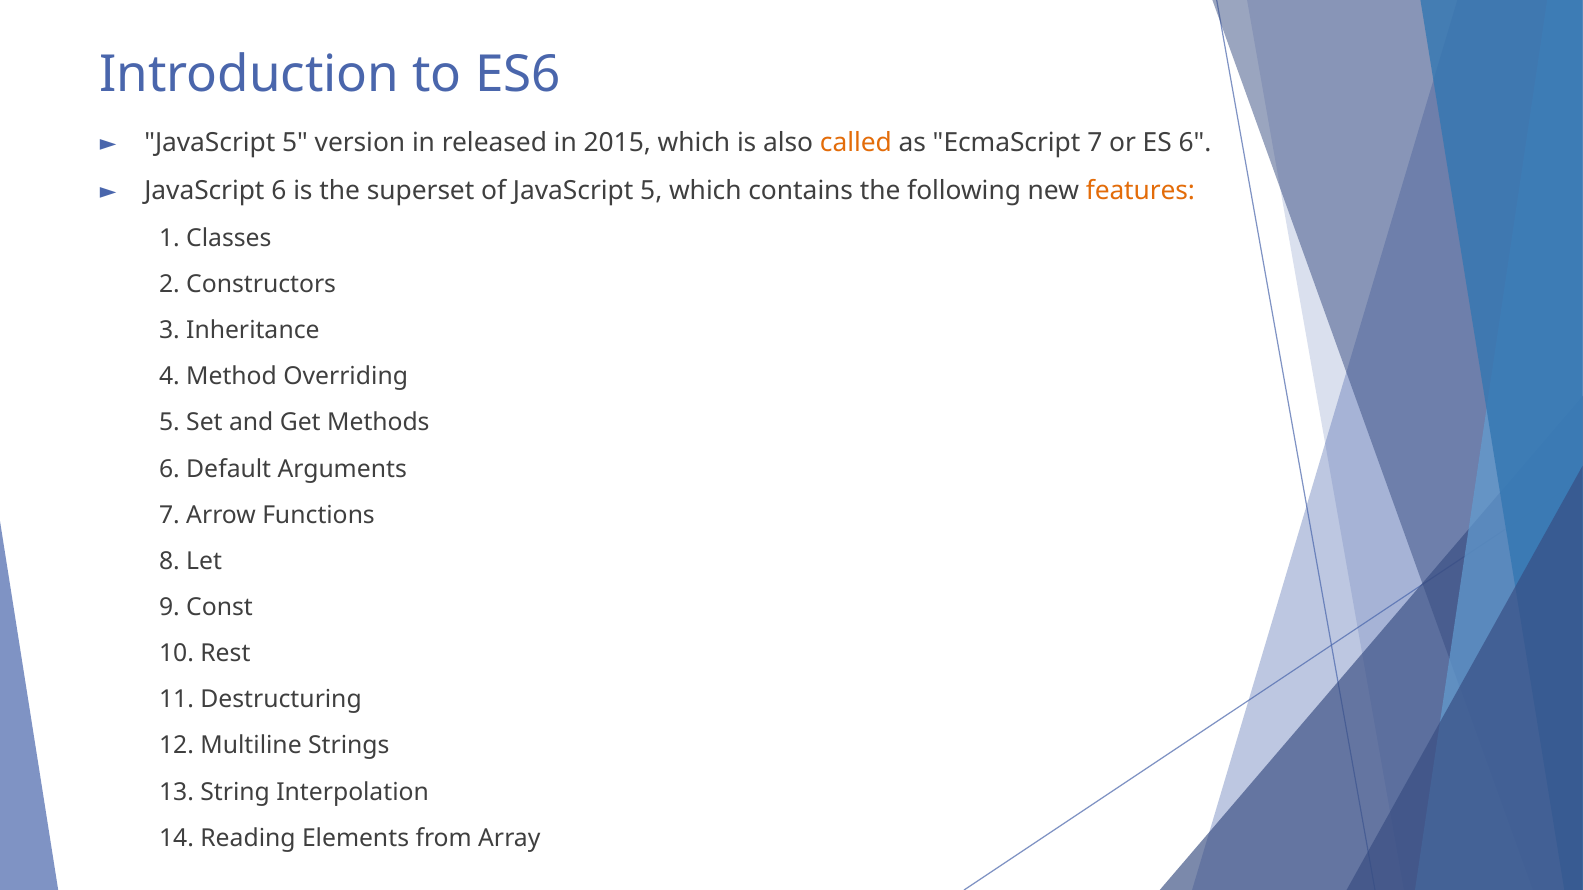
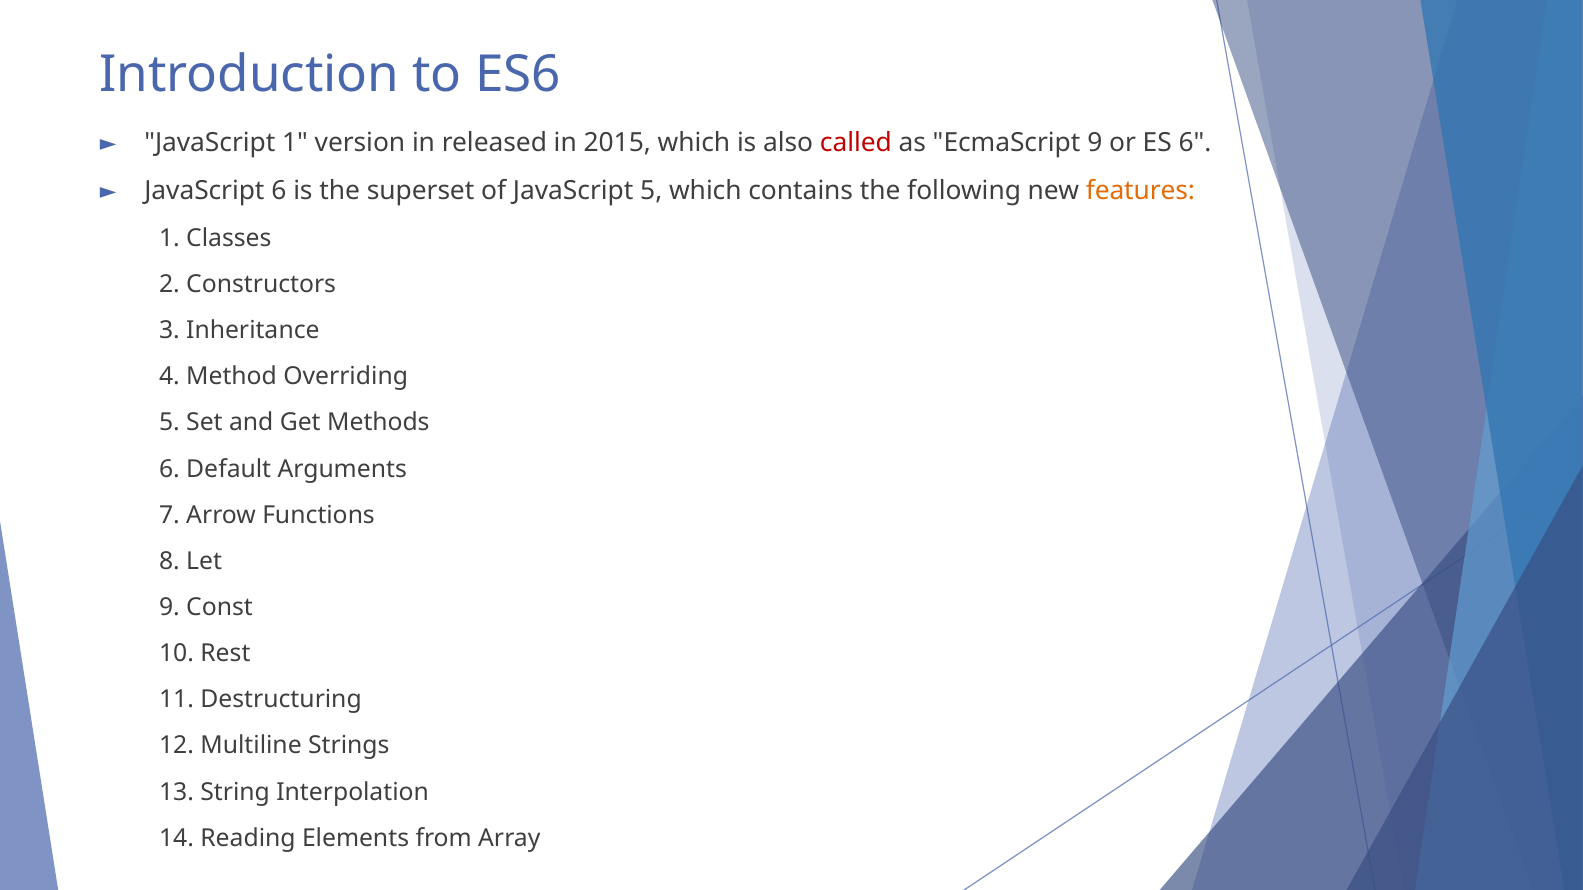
5: 5 -> 1 (295, 143)
called colour: orange -> red (856, 143)
EcmaScript 7: 7 -> 9 (1095, 143)
